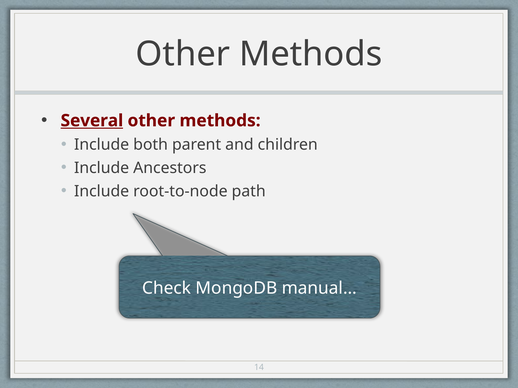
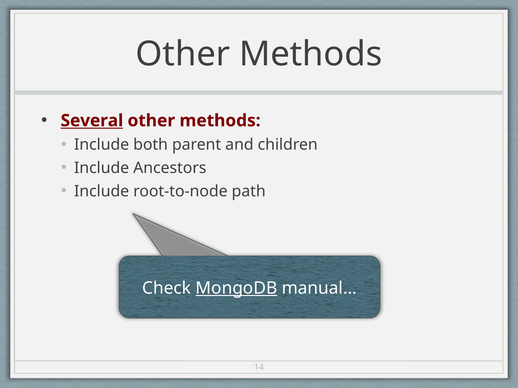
MongoDB underline: none -> present (236, 289)
